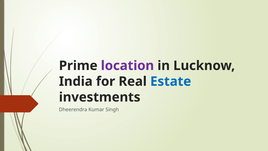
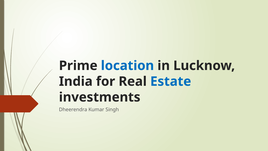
location colour: purple -> blue (127, 66)
